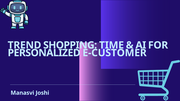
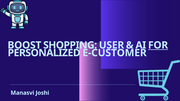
TREND: TREND -> BOOST (24, 45)
TIME: TIME -> USER (112, 45)
FOR underline: none -> present (158, 45)
